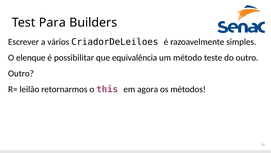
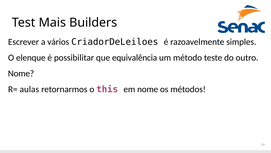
Para: Para -> Mais (52, 23)
Outro: Outro -> Nome (21, 73)
leilão: leilão -> aulas (29, 89)
em agora: agora -> nome (148, 89)
